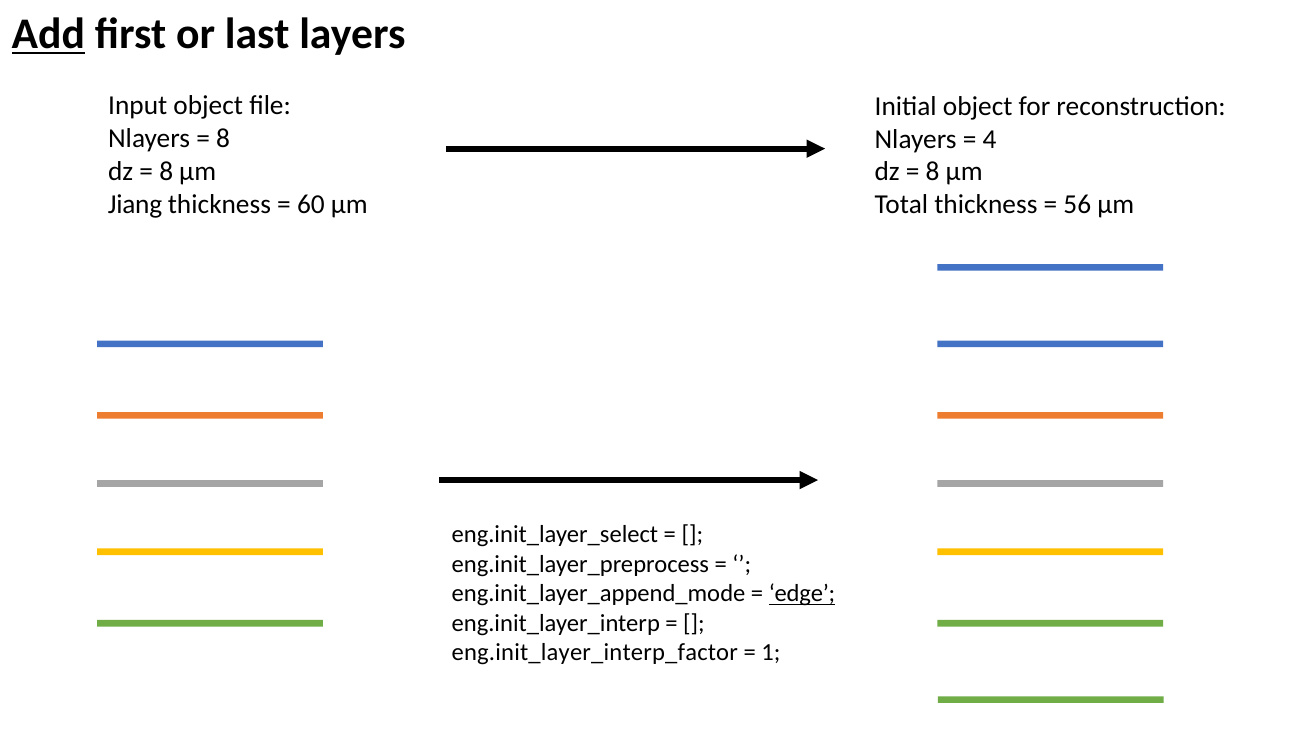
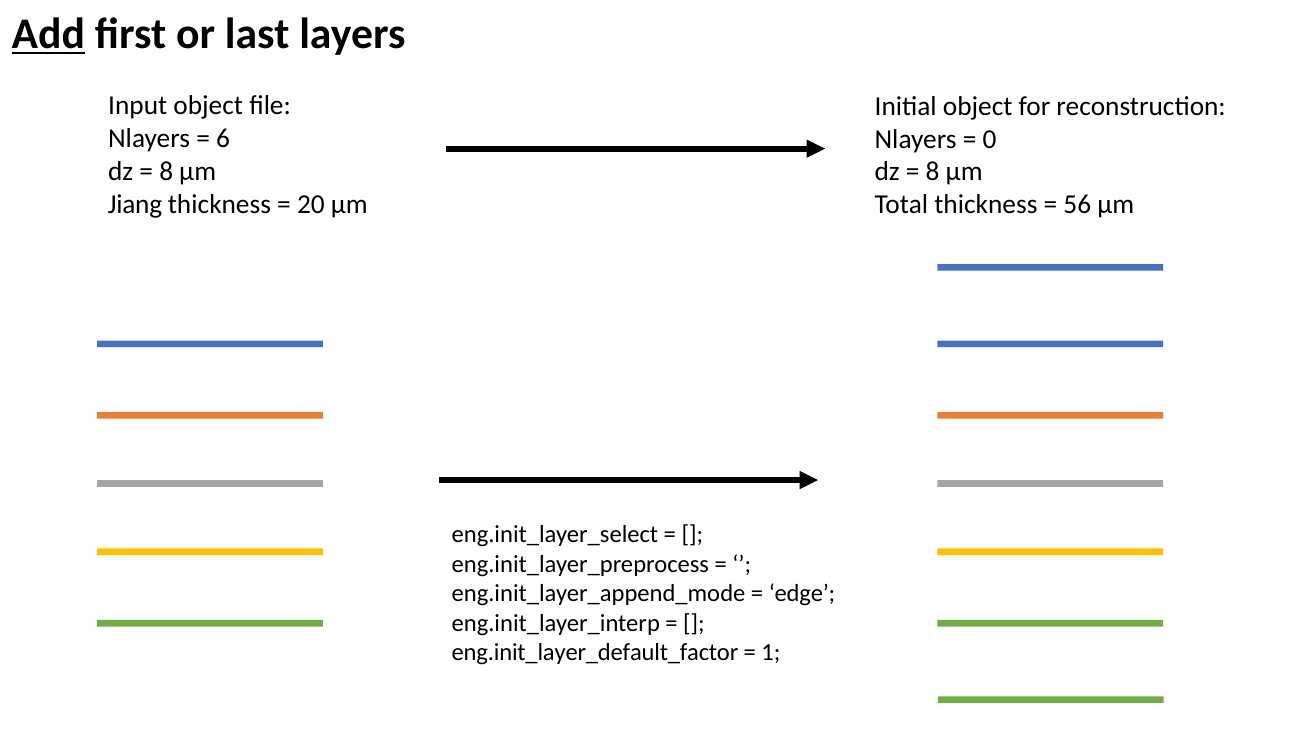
8: 8 -> 6 (223, 139)
4: 4 -> 0 (990, 139)
60: 60 -> 20 (311, 204)
edge underline: present -> none (802, 594)
eng.init_layer_interp_factor: eng.init_layer_interp_factor -> eng.init_layer_default_factor (595, 653)
